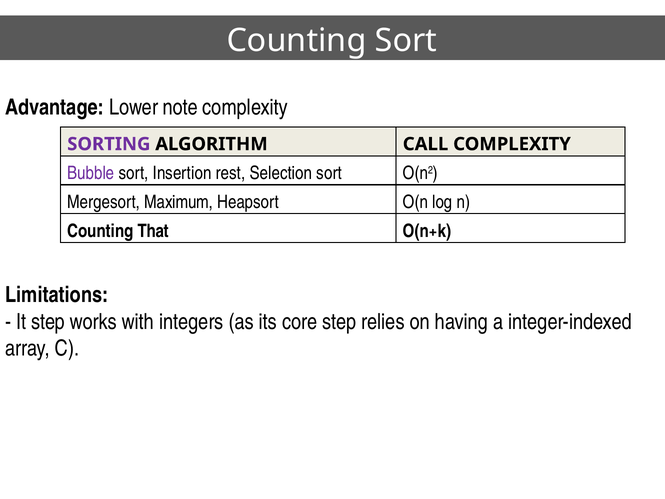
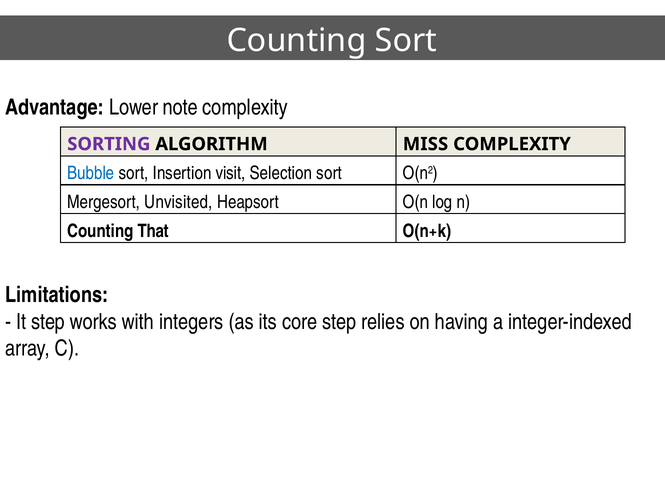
CALL: CALL -> MISS (425, 144)
Bubble colour: purple -> blue (91, 173)
rest: rest -> visit (231, 173)
Maximum: Maximum -> Unvisited (179, 202)
